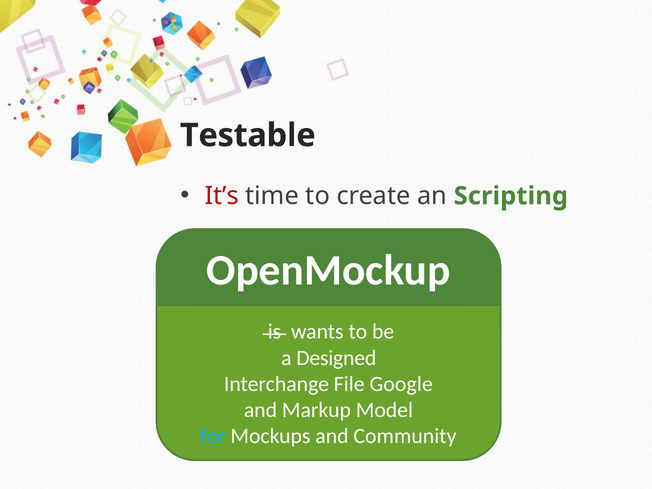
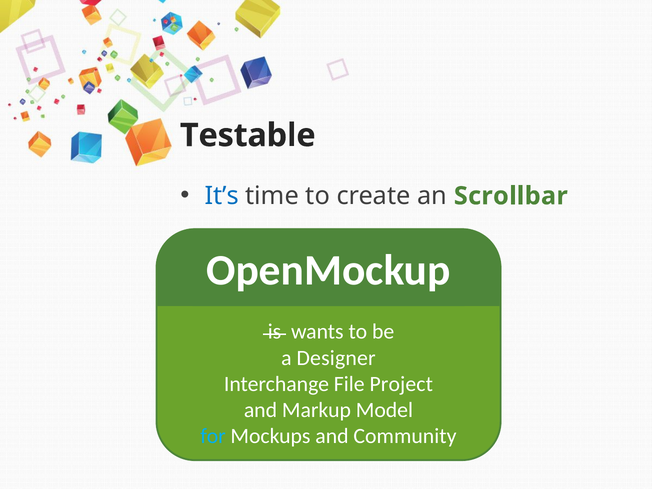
It’s colour: red -> blue (222, 196)
Scripting: Scripting -> Scrollbar (511, 196)
Designed: Designed -> Designer (336, 358)
Google: Google -> Project (401, 384)
